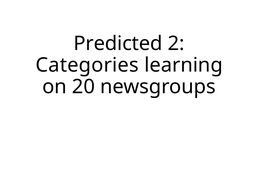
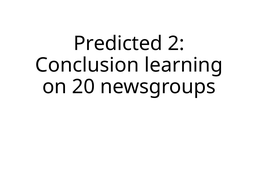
Categories: Categories -> Conclusion (87, 65)
